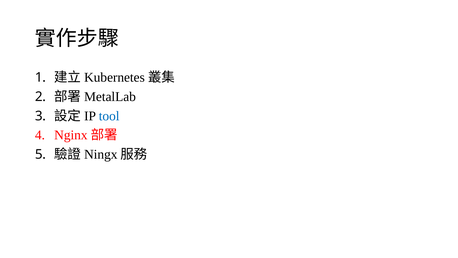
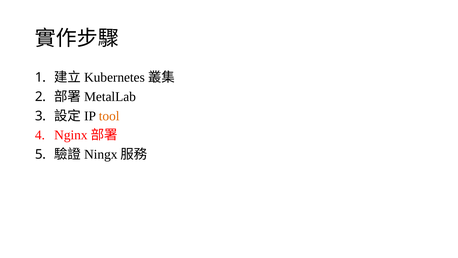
tool colour: blue -> orange (109, 116)
